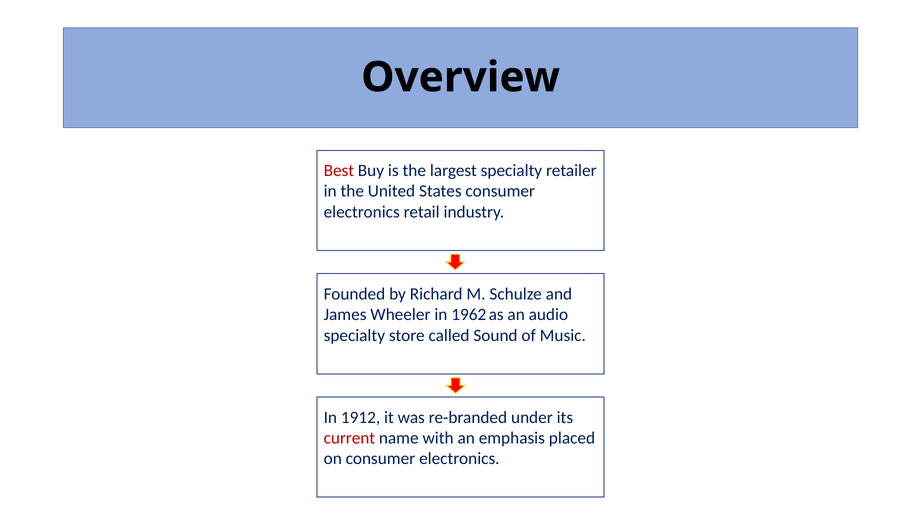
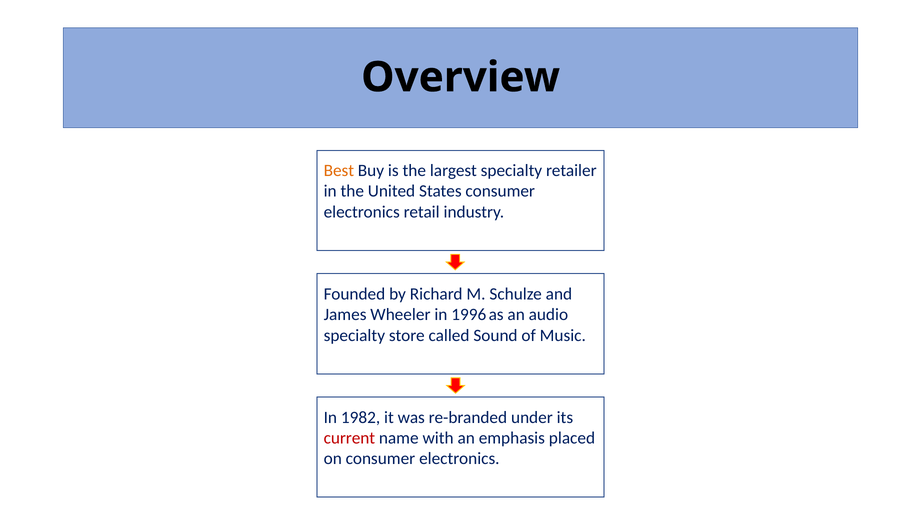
Best colour: red -> orange (339, 170)
1962: 1962 -> 1996 (469, 315)
1912: 1912 -> 1982 (361, 417)
